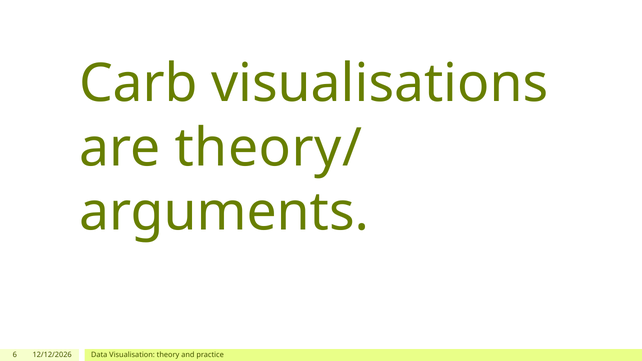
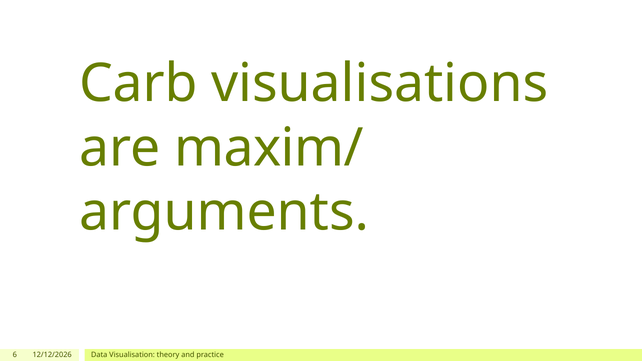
theory/: theory/ -> maxim/ (269, 148)
